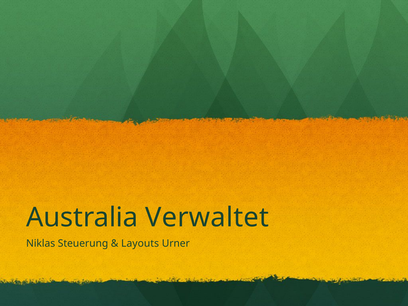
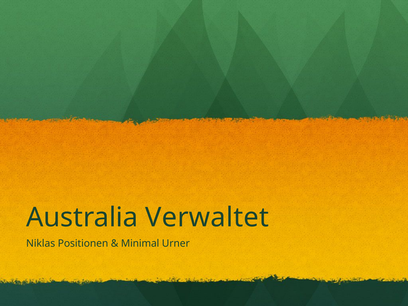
Steuerung: Steuerung -> Positionen (83, 243)
Layouts: Layouts -> Minimal (140, 243)
